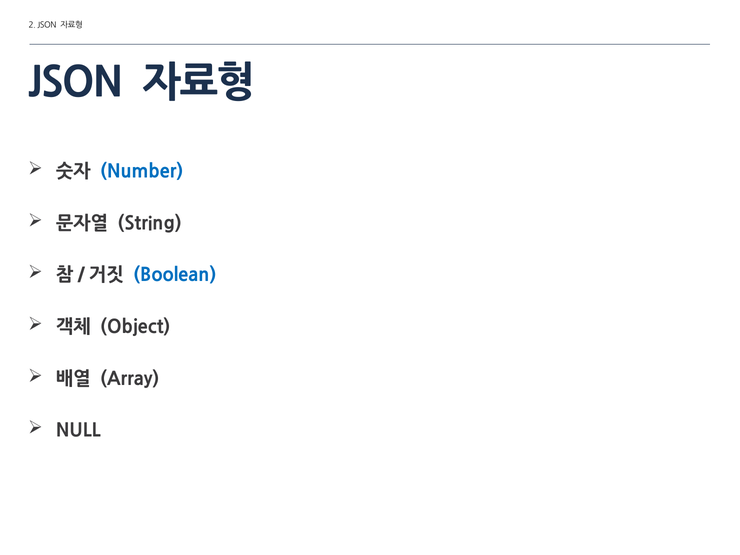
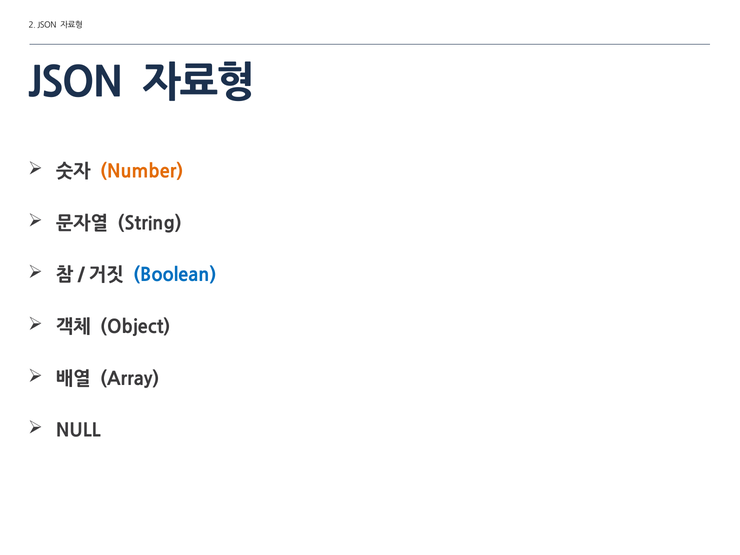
Number colour: blue -> orange (142, 172)
